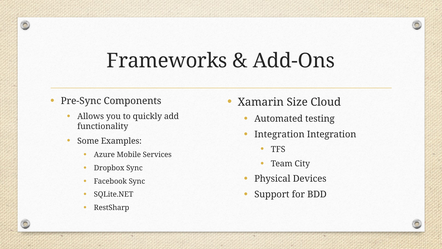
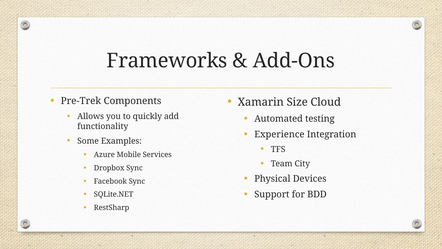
Pre-Sync: Pre-Sync -> Pre-Trek (81, 101)
Integration: Integration -> Experience (279, 134)
